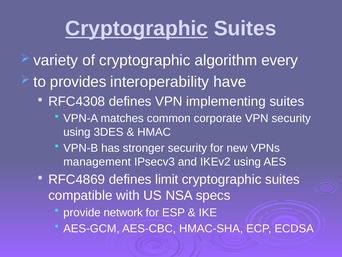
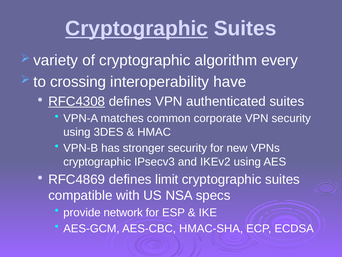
provides: provides -> crossing (78, 82)
RFC4308 underline: none -> present (77, 101)
implementing: implementing -> authenticated (226, 101)
management: management -> cryptographic (97, 162)
